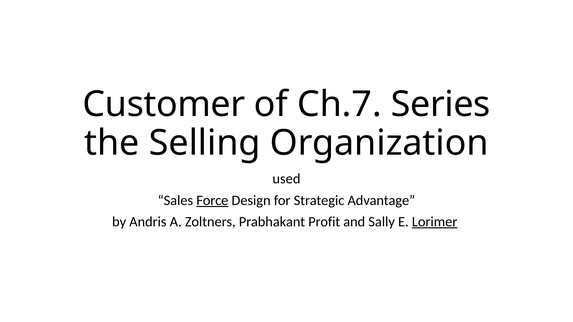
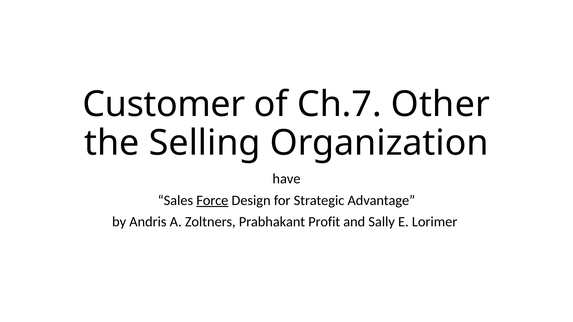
Series: Series -> Other (440, 105)
used: used -> have (286, 179)
Lorimer underline: present -> none (435, 222)
